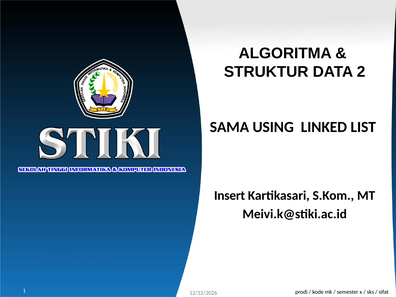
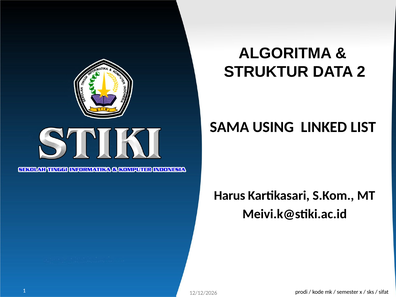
Insert: Insert -> Harus (230, 196)
